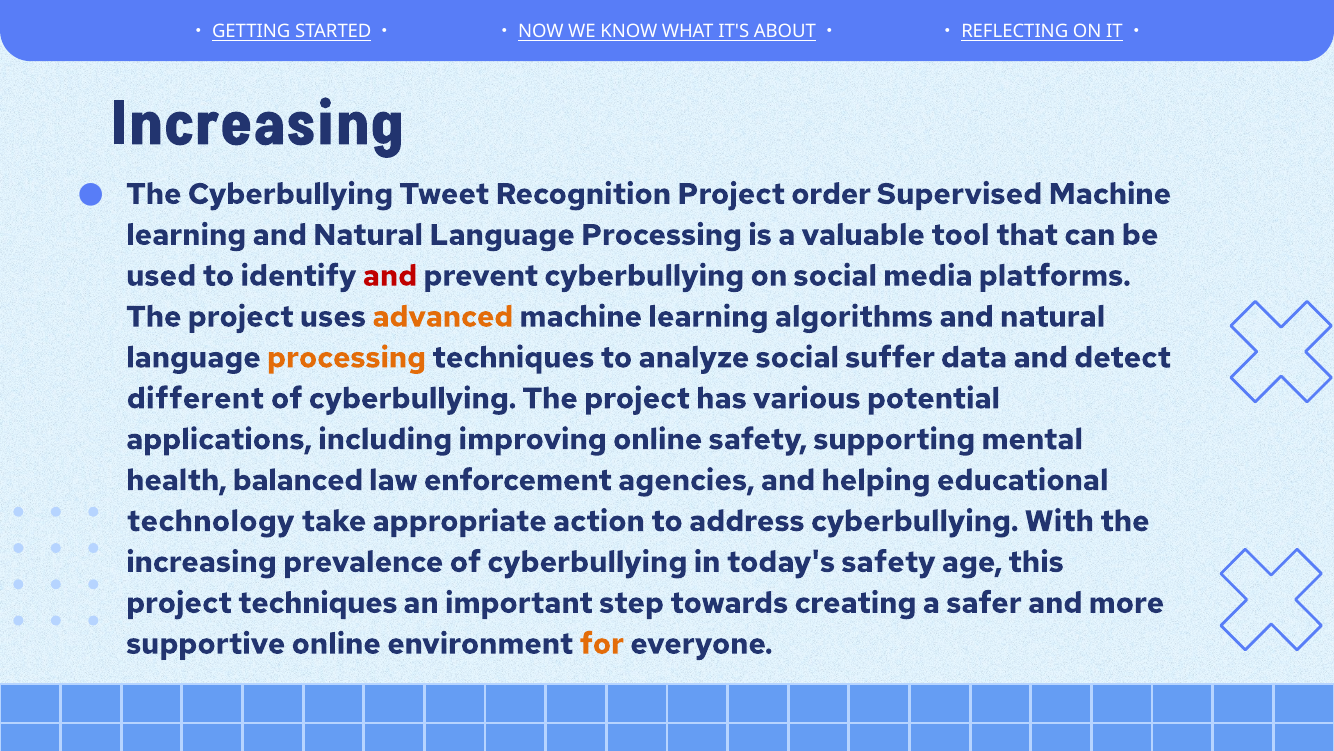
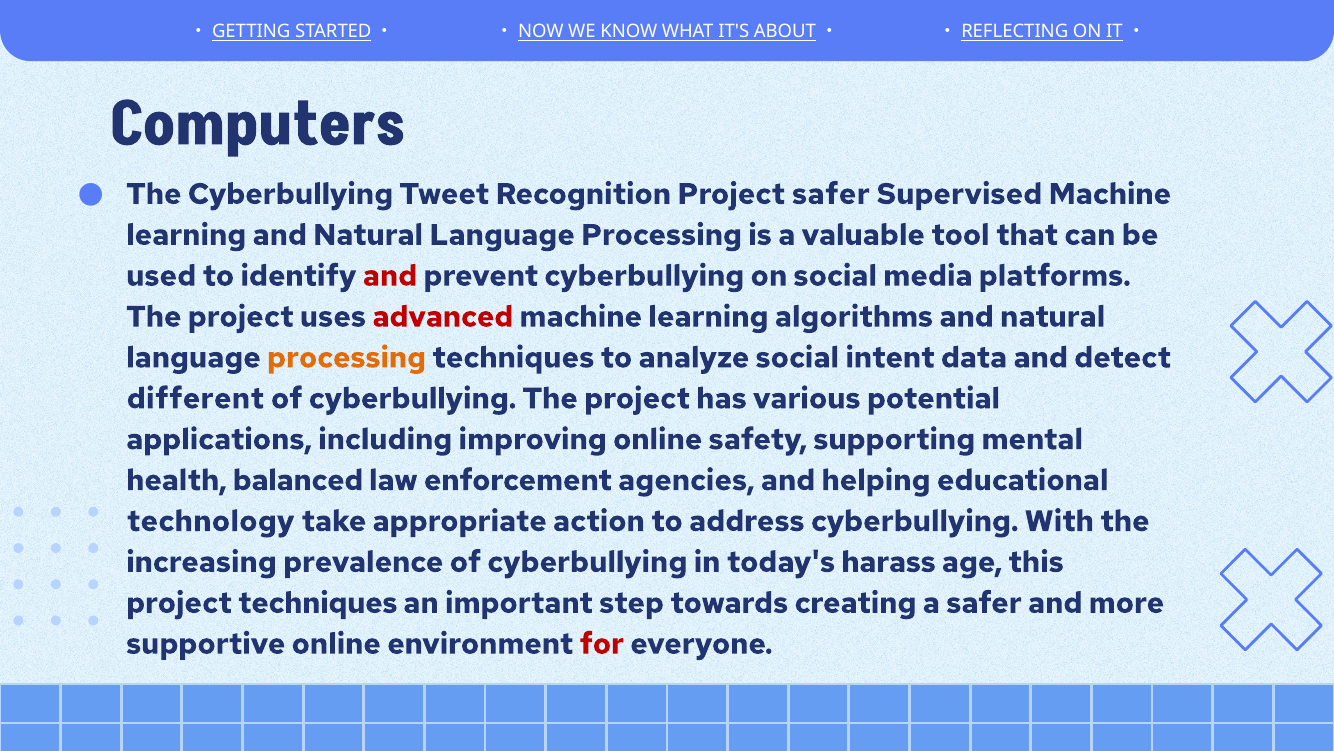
Increasing: Increasing -> Computers (257, 124)
Project order: order -> safer (831, 194)
advanced colour: orange -> red (443, 317)
suffer: suffer -> intent (890, 357)
today's safety: safety -> harass (889, 562)
for colour: orange -> red (602, 643)
